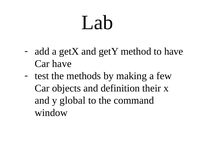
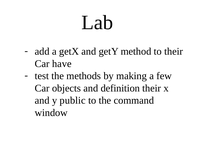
to have: have -> their (174, 51)
global: global -> public (73, 100)
